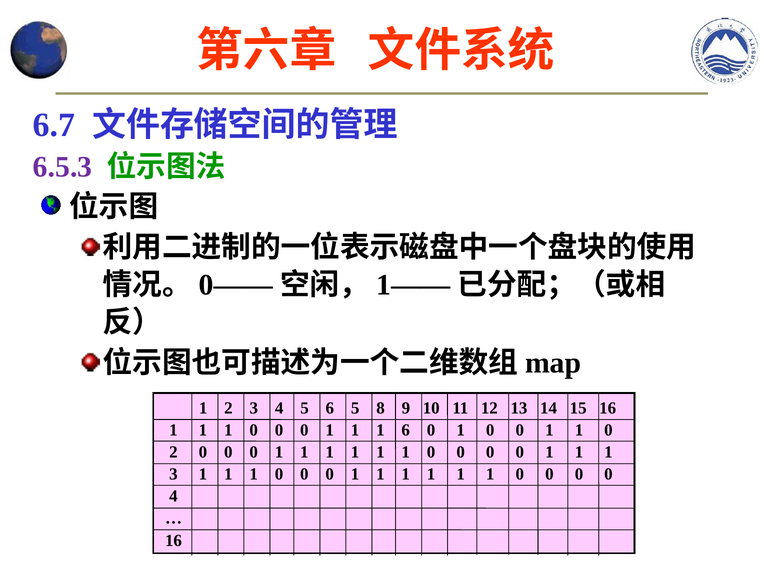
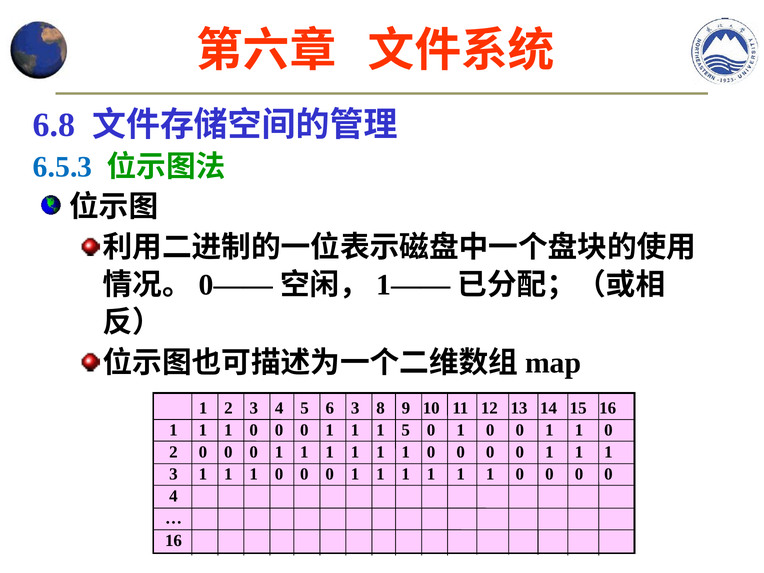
6.7: 6.7 -> 6.8 (54, 125)
6.5.3 colour: purple -> blue (63, 167)
5: 5 -> 3 (355, 408)
1 6: 6 -> 5 (406, 430)
